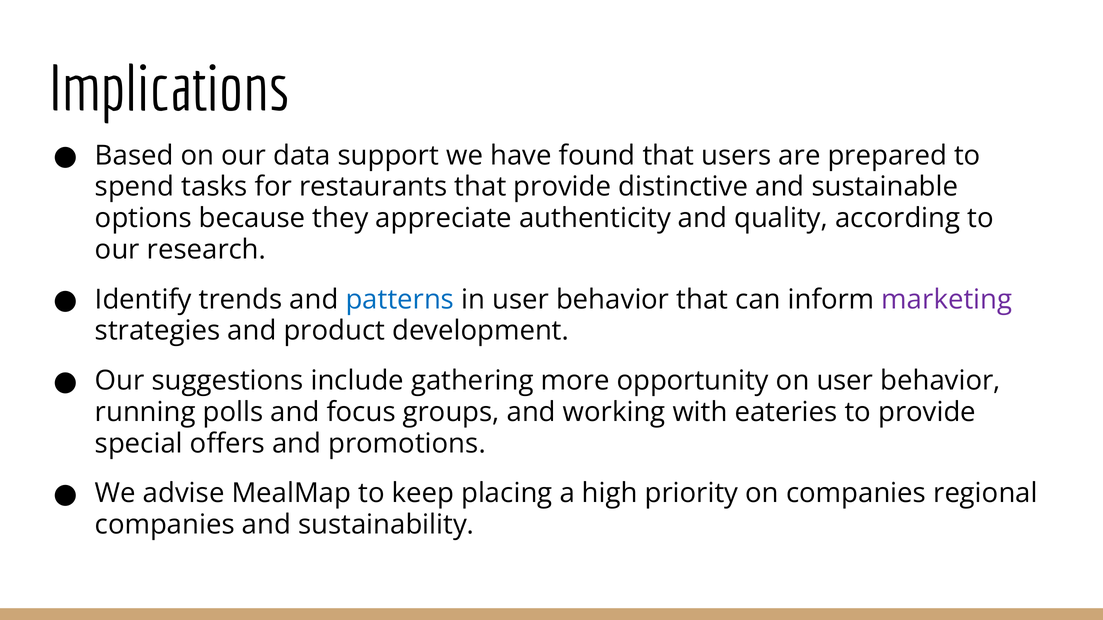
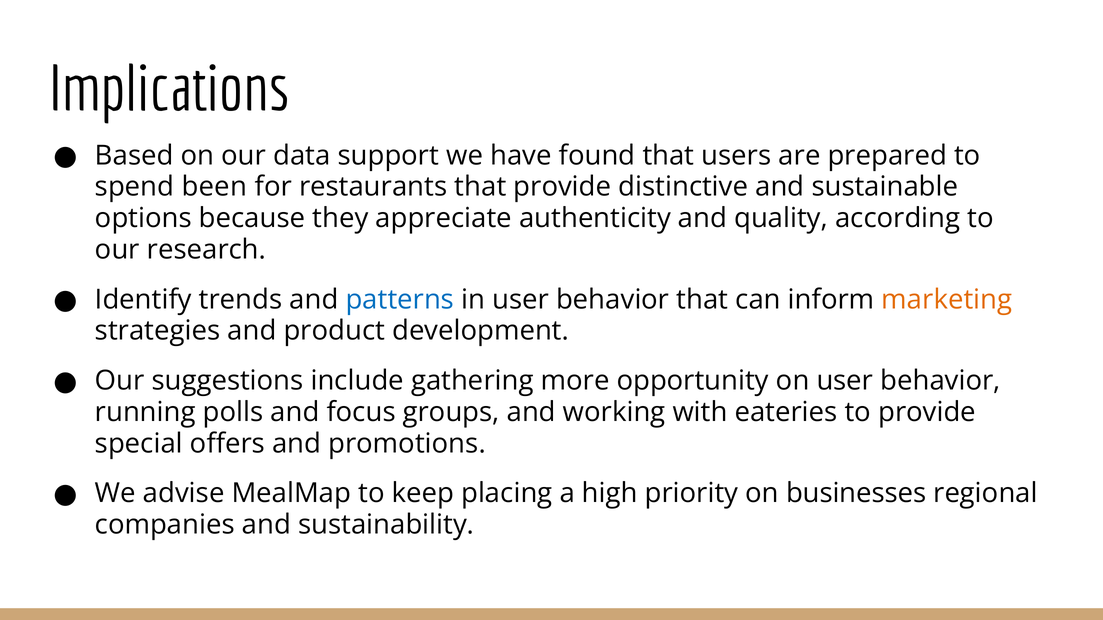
tasks: tasks -> been (214, 187)
marketing colour: purple -> orange (947, 300)
on companies: companies -> businesses (856, 494)
